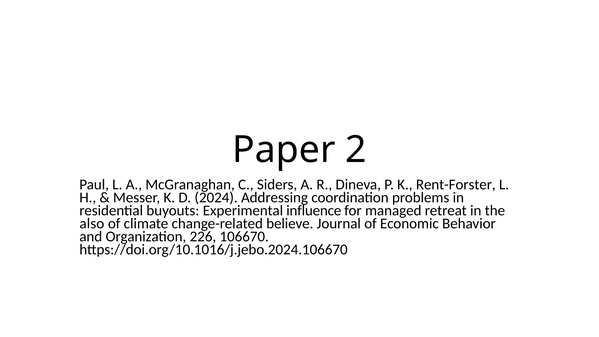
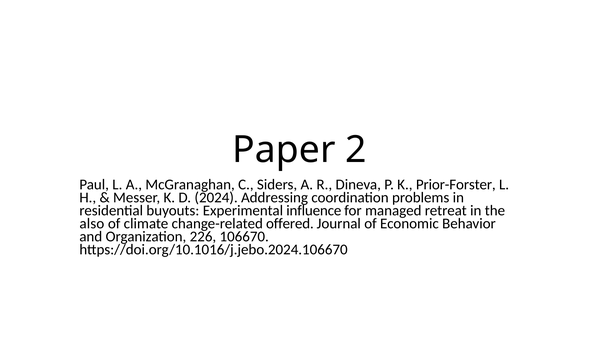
Rent-Forster: Rent-Forster -> Prior-Forster (456, 185)
believe: believe -> offered (290, 223)
